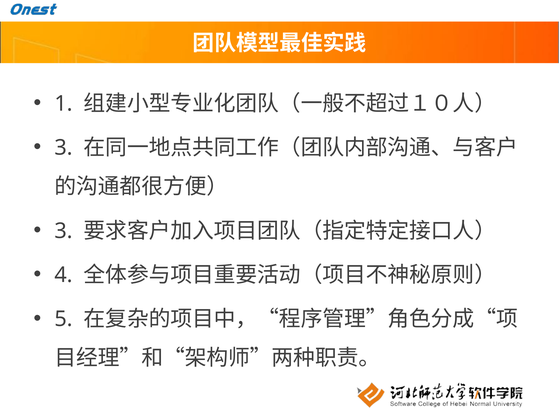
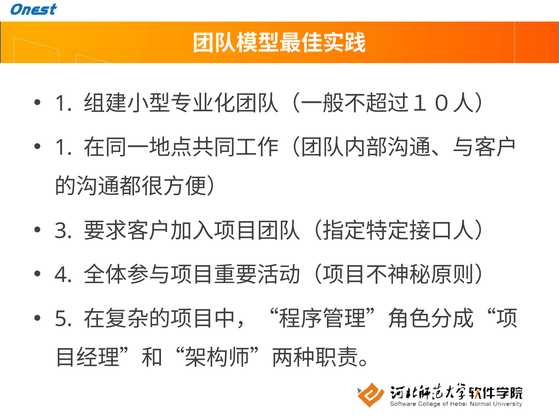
3: 3 -> 1 (64, 148)
